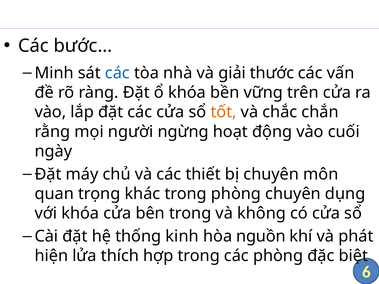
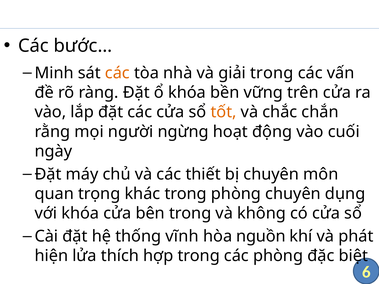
các colour: blue -> orange (117, 73)
giải thước: thước -> trong (272, 73)
kinh: kinh -> vĩnh (182, 236)
